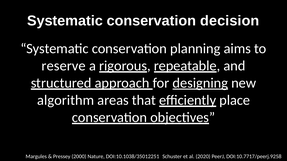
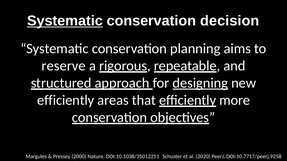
Systematic underline: none -> present (65, 21)
algorithm: algorithm -> efficiently (66, 100)
place: place -> more (235, 100)
